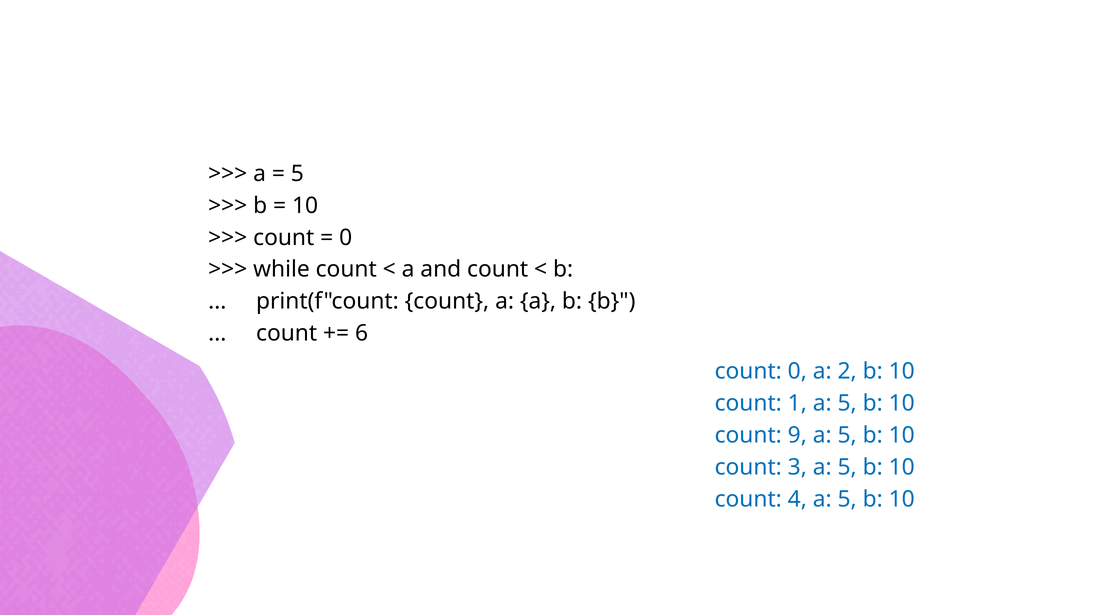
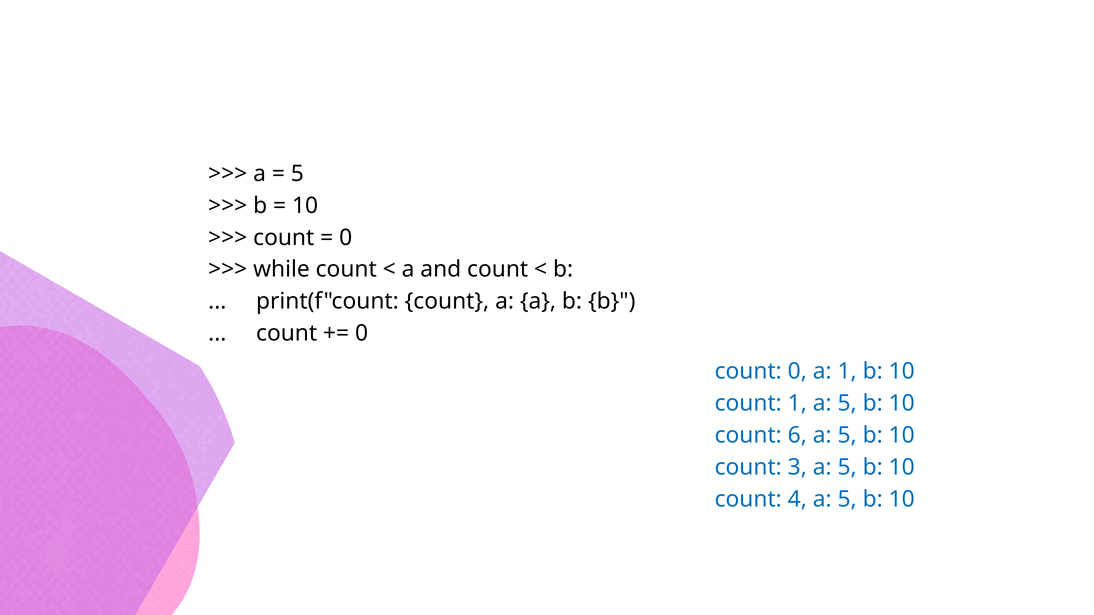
6: 6 -> 0 (362, 333)
a 2: 2 -> 1 (847, 372)
9: 9 -> 6 (797, 436)
